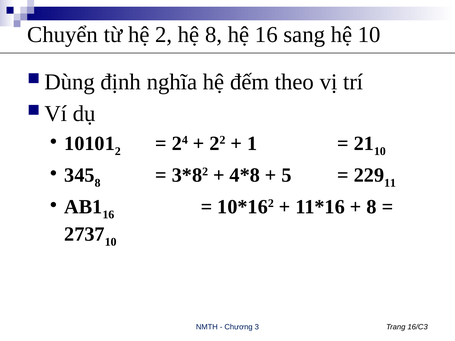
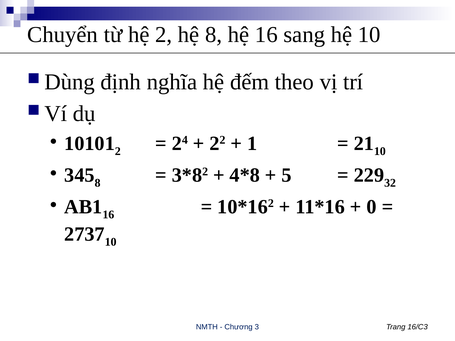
11: 11 -> 32 (390, 183)
8: 8 -> 0 (372, 207)
